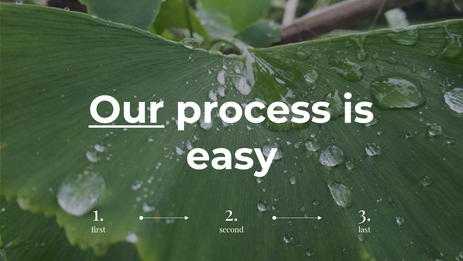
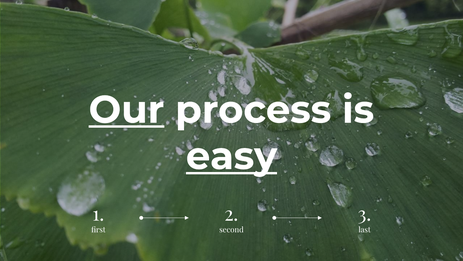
easy underline: none -> present (232, 156)
